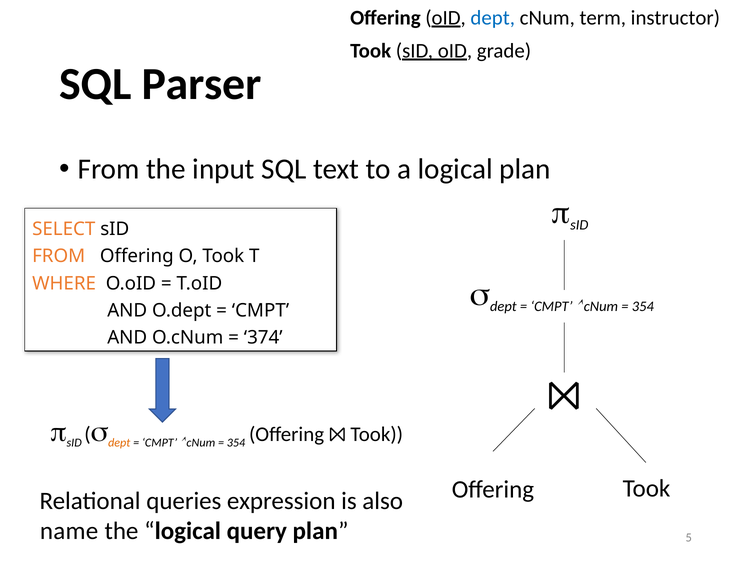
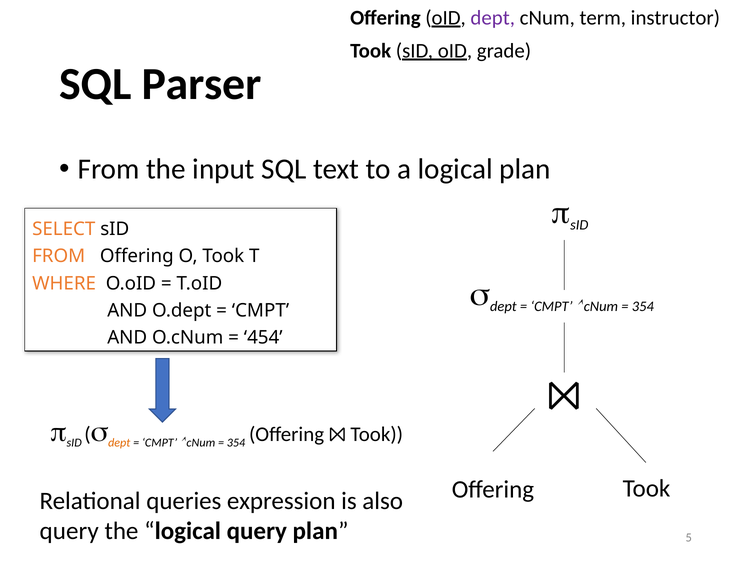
dept colour: blue -> purple (493, 18)
374: 374 -> 454 (263, 338)
name: name -> query (69, 531)
